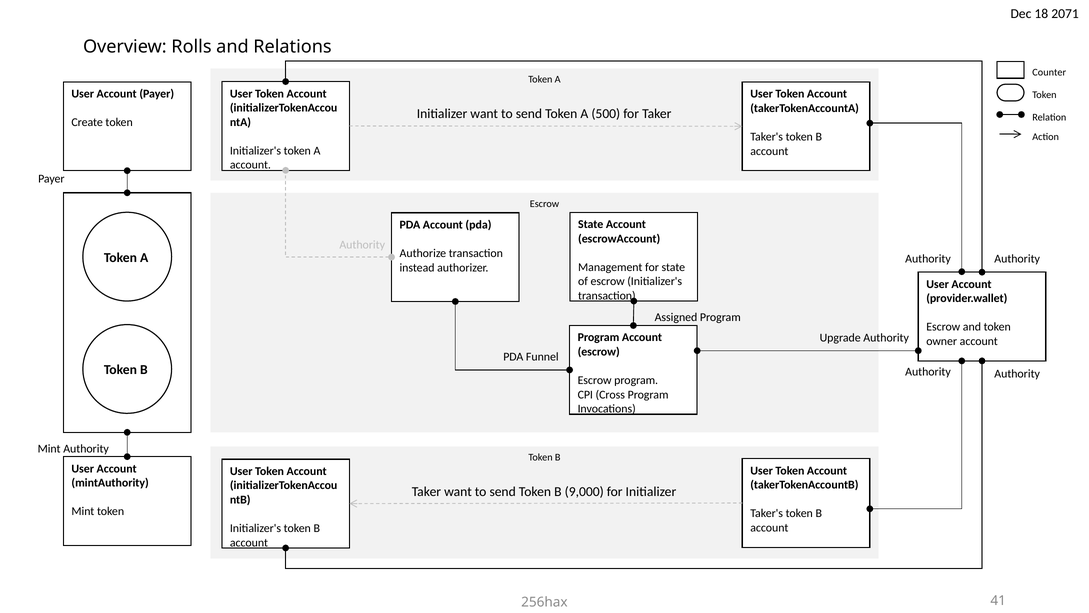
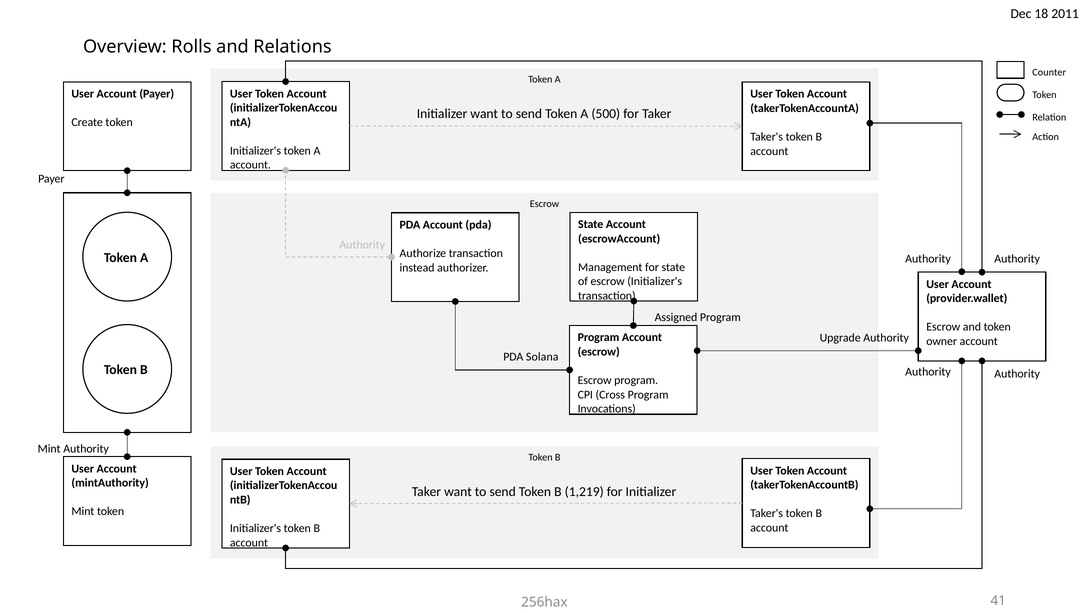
2071: 2071 -> 2011 (1065, 14)
Funnel: Funnel -> Solana (542, 357)
9,000: 9,000 -> 1,219 (584, 491)
